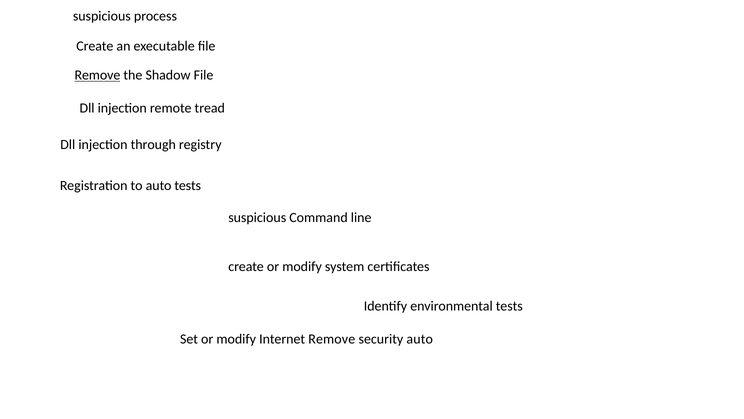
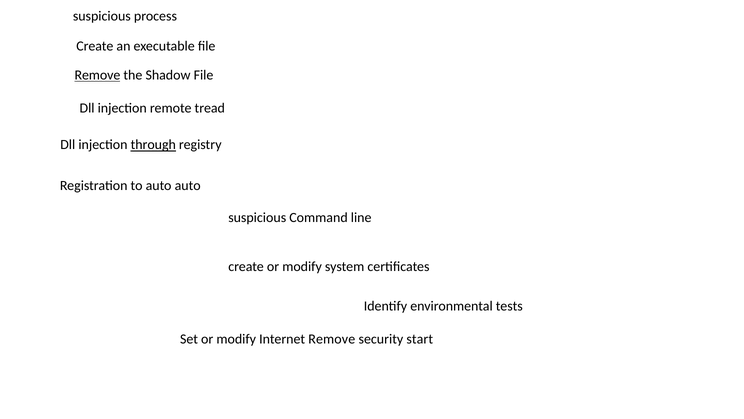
through underline: none -> present (153, 145)
auto tests: tests -> auto (188, 186)
security auto: auto -> start (420, 339)
